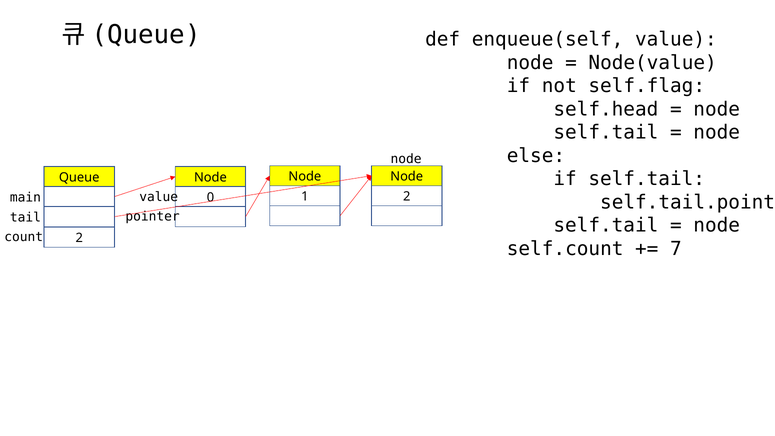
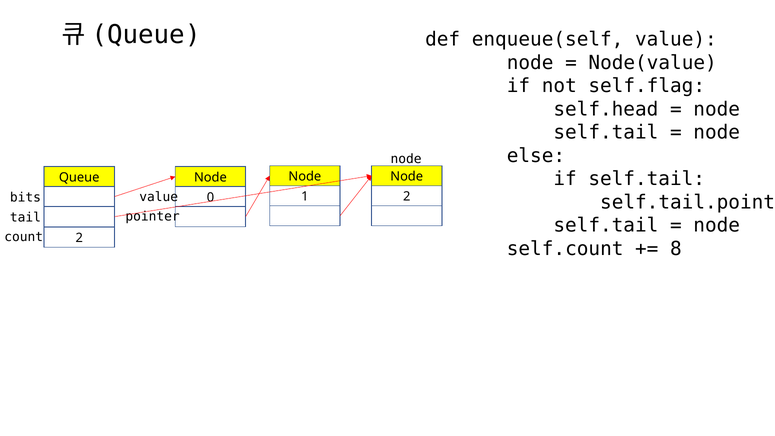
main: main -> bits (25, 197)
7: 7 -> 8 (676, 249)
